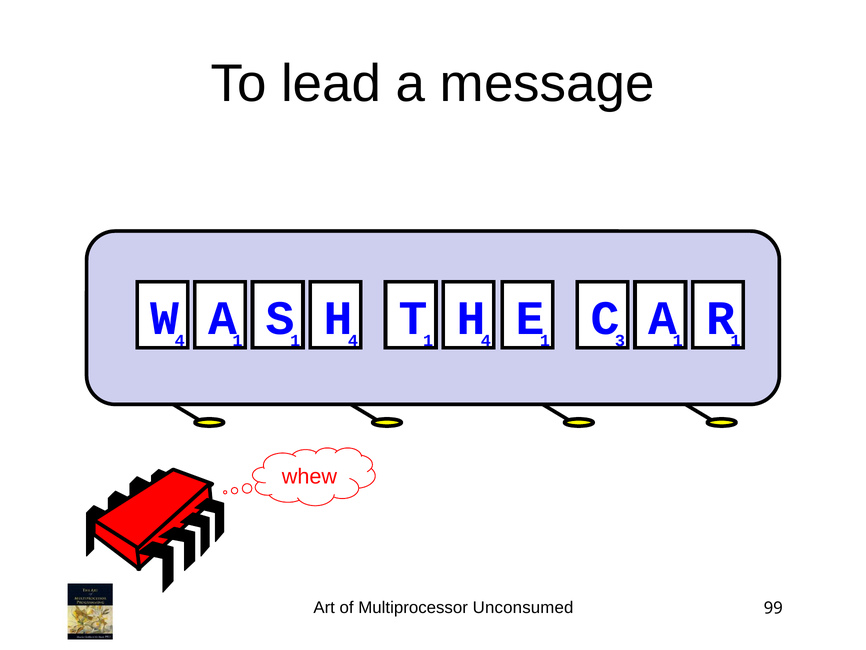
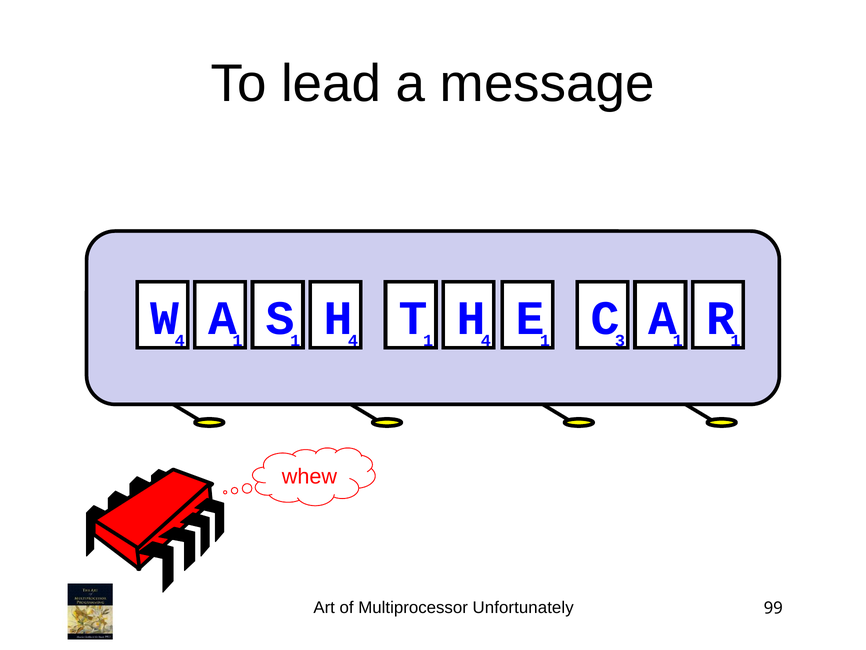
Unconsumed: Unconsumed -> Unfortunately (523, 607)
